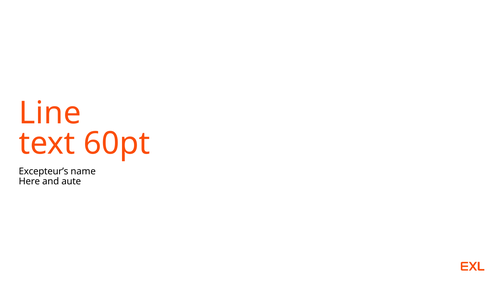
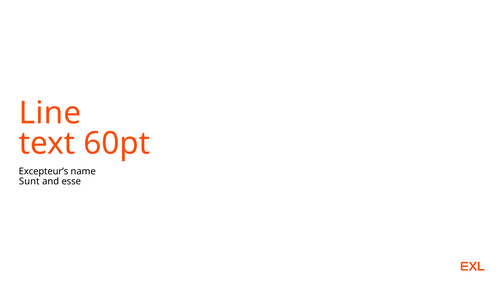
Here: Here -> Sunt (29, 181)
aute: aute -> esse (71, 181)
